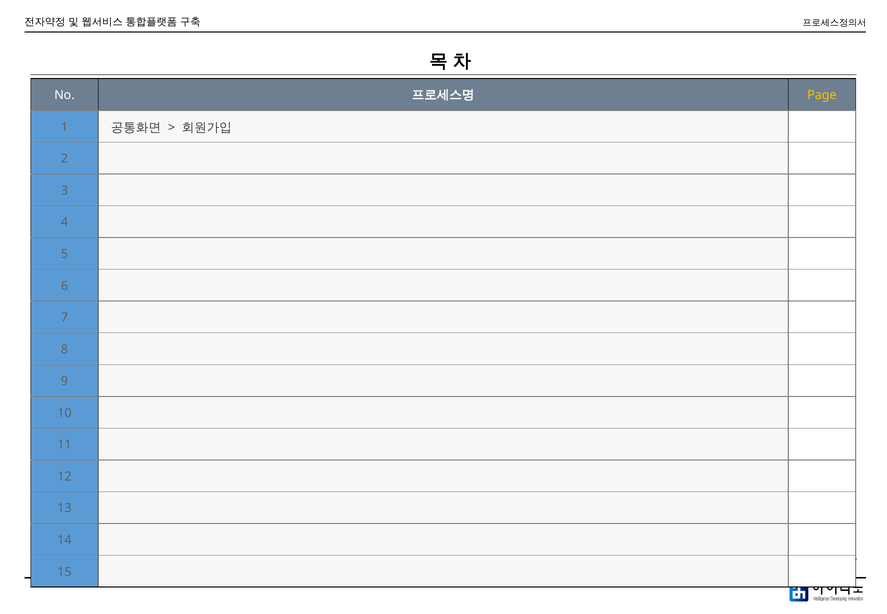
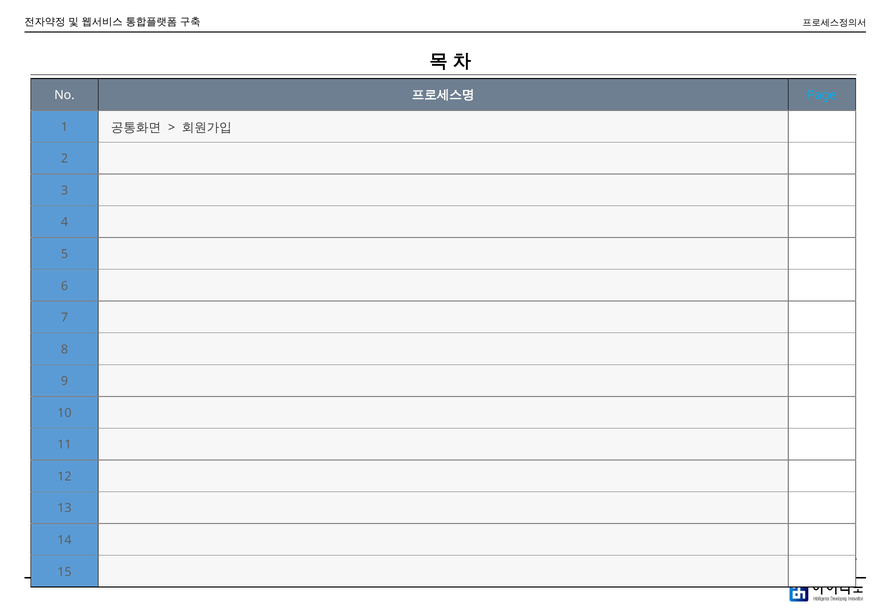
Page colour: yellow -> light blue (822, 95)
